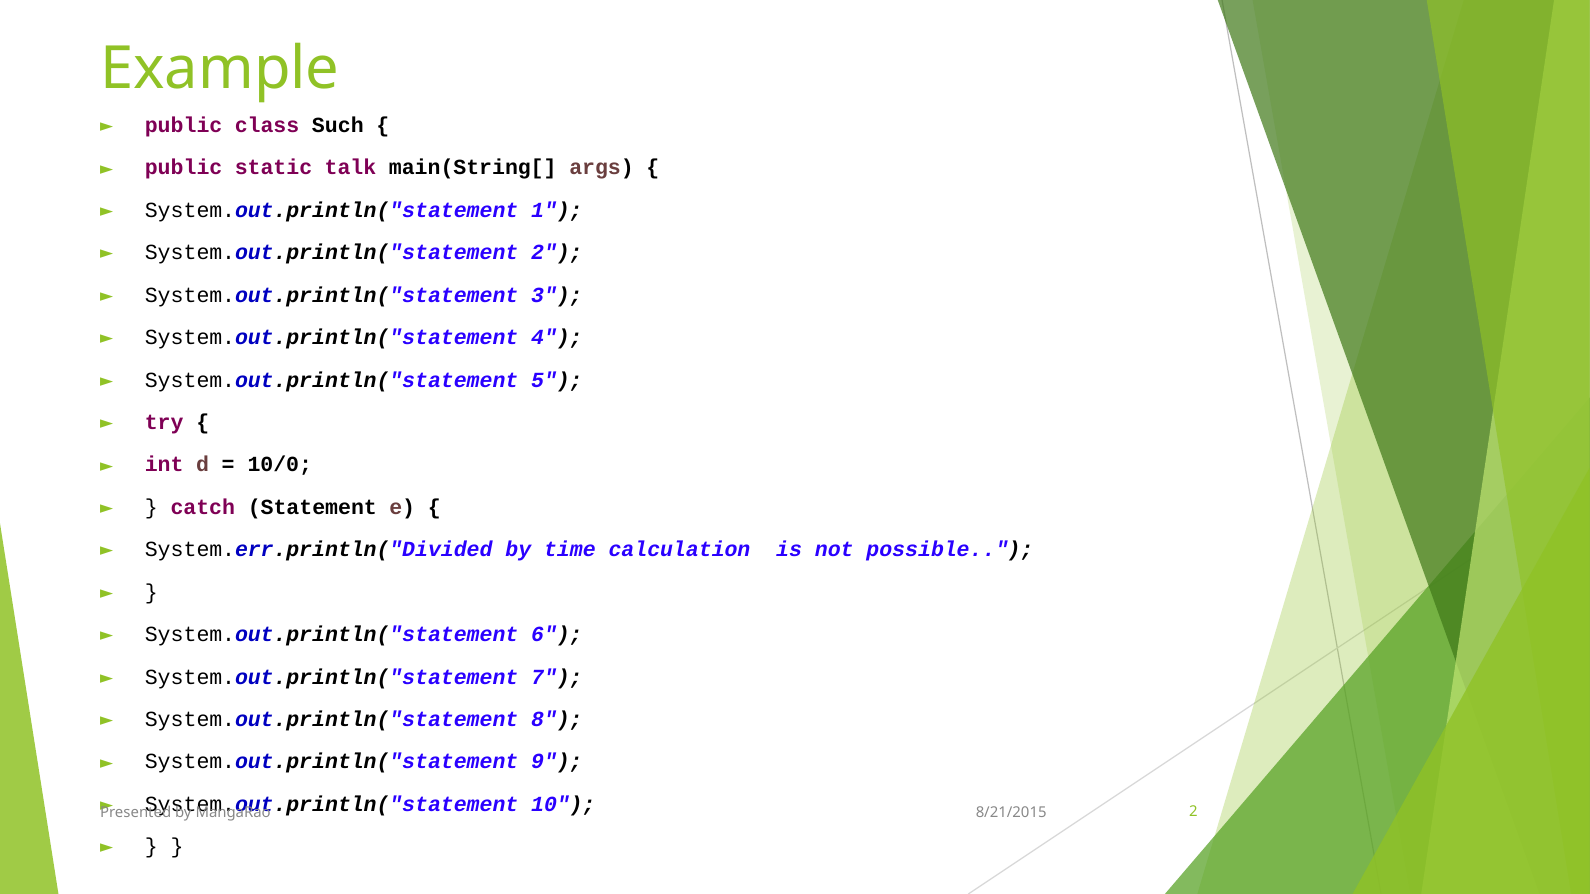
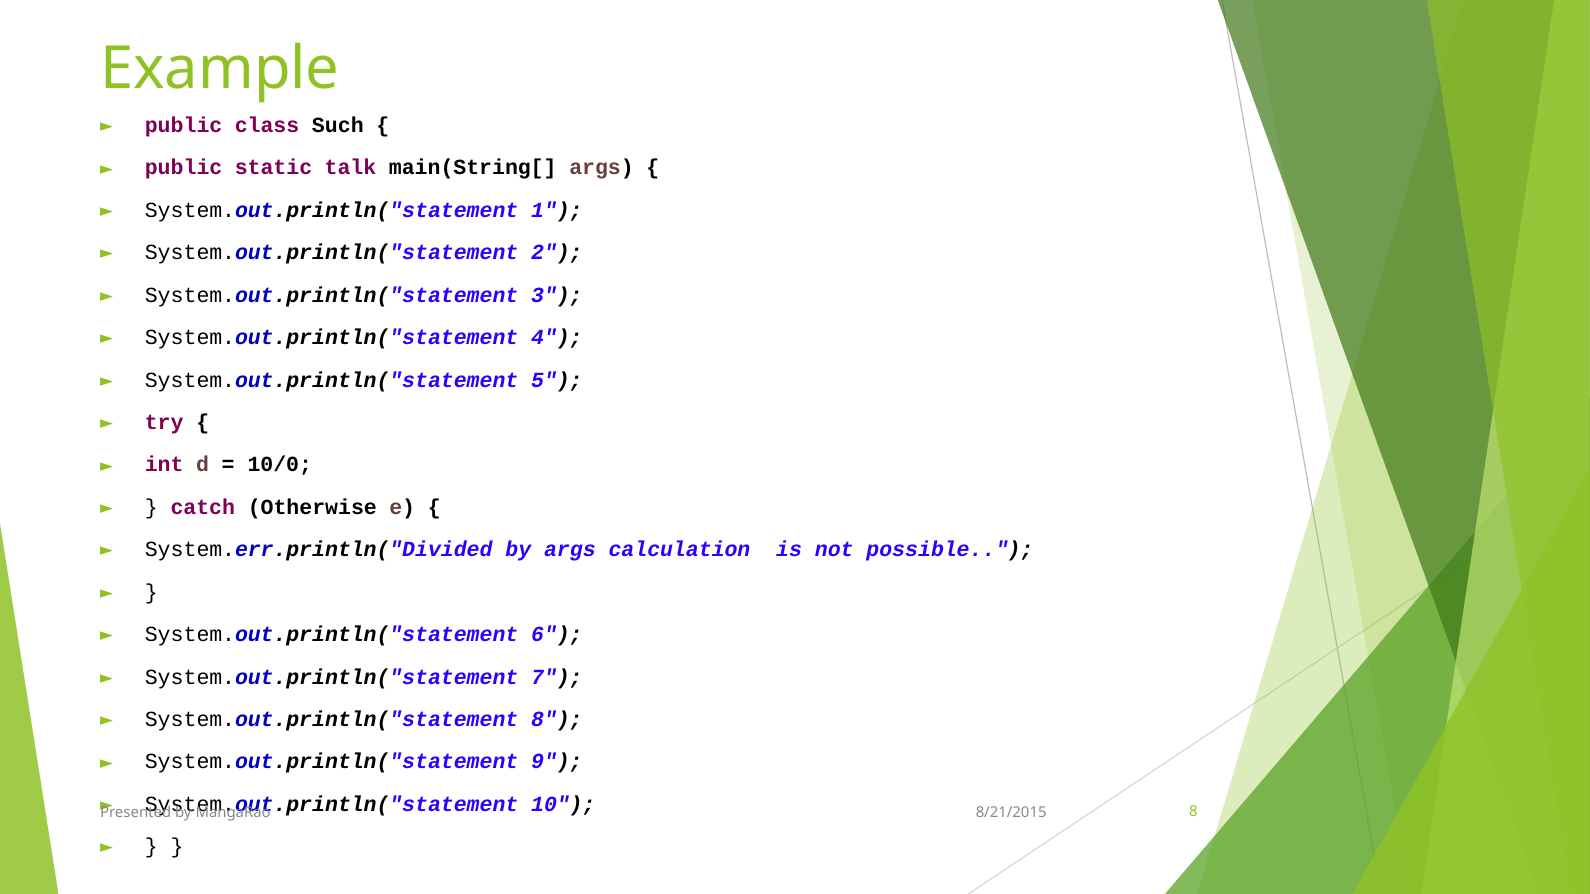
Statement: Statement -> Otherwise (312, 507)
by time: time -> args (570, 550)
2: 2 -> 8 (1193, 812)
